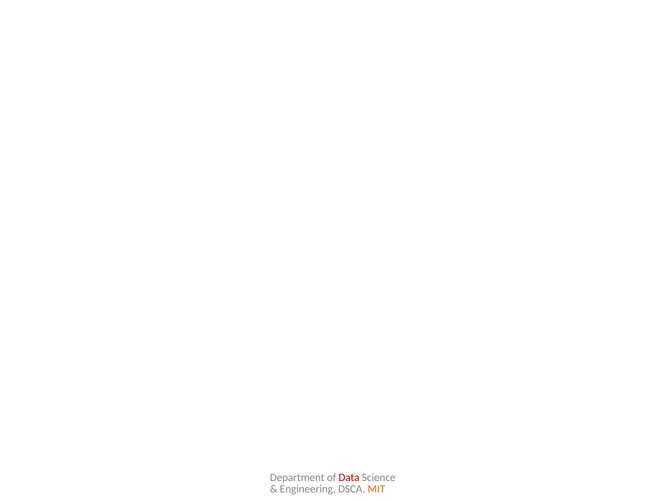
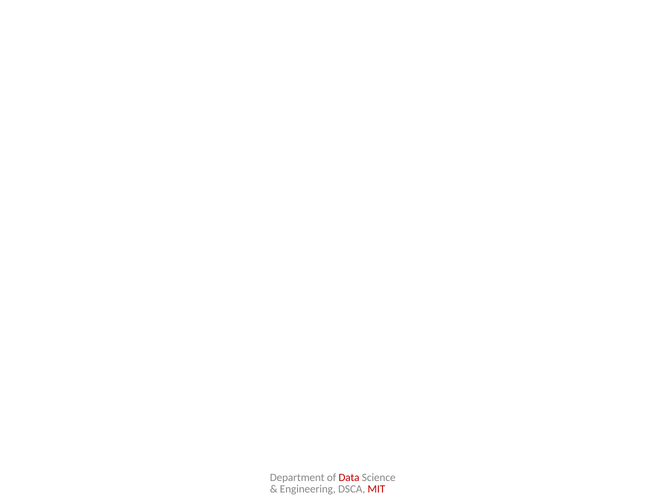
MIT colour: orange -> red (376, 490)
